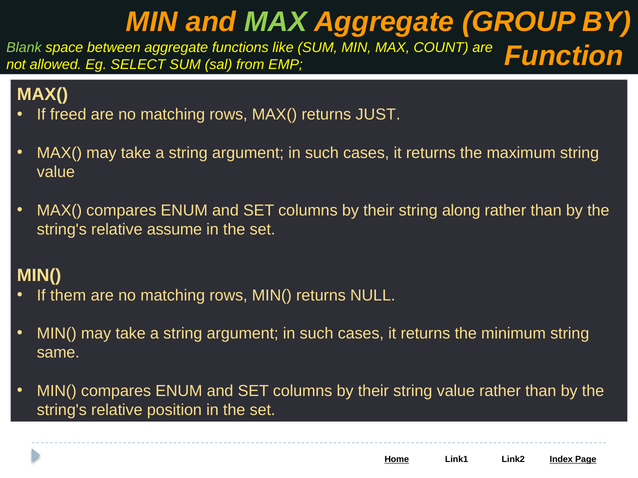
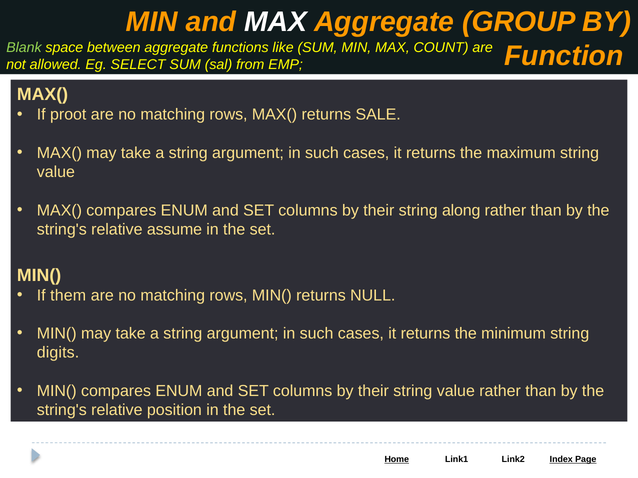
MAX colour: light green -> white (276, 22)
freed: freed -> proot (68, 115)
JUST: JUST -> SALE (378, 115)
same: same -> digits (58, 353)
